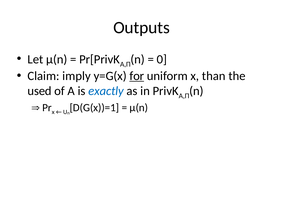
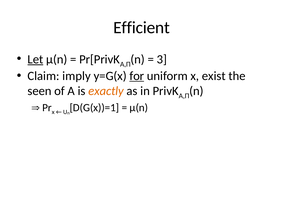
Outputs: Outputs -> Efficient (142, 27)
Let underline: none -> present (35, 59)
0: 0 -> 3 (162, 59)
than: than -> exist (214, 76)
used: used -> seen (40, 91)
exactly colour: blue -> orange (106, 91)
